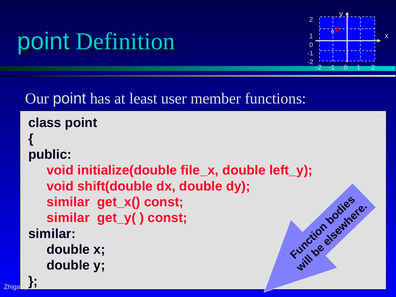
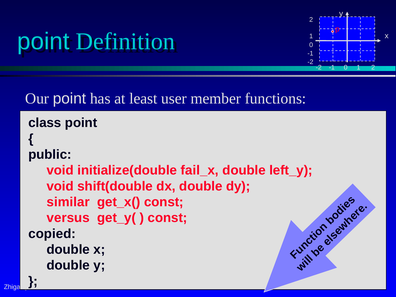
file_x: file_x -> fail_x (200, 170)
similar: similar -> versus (68, 218)
similar: similar -> copied (52, 234)
